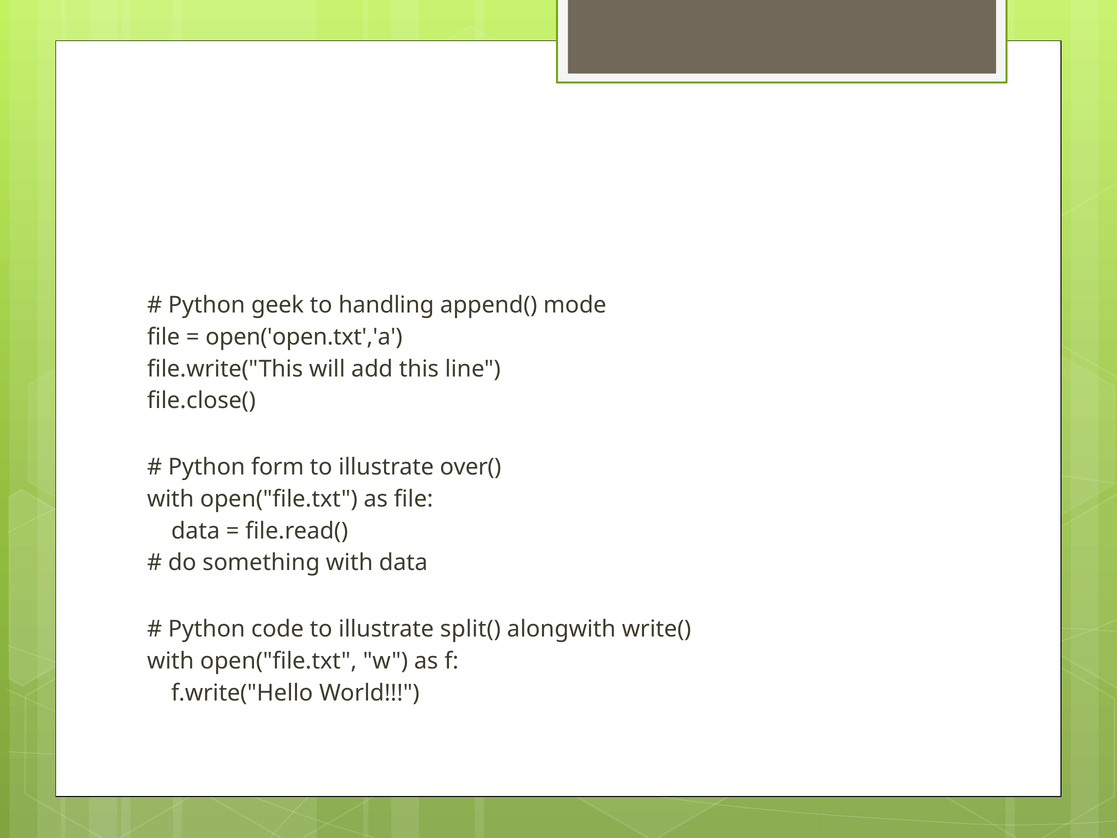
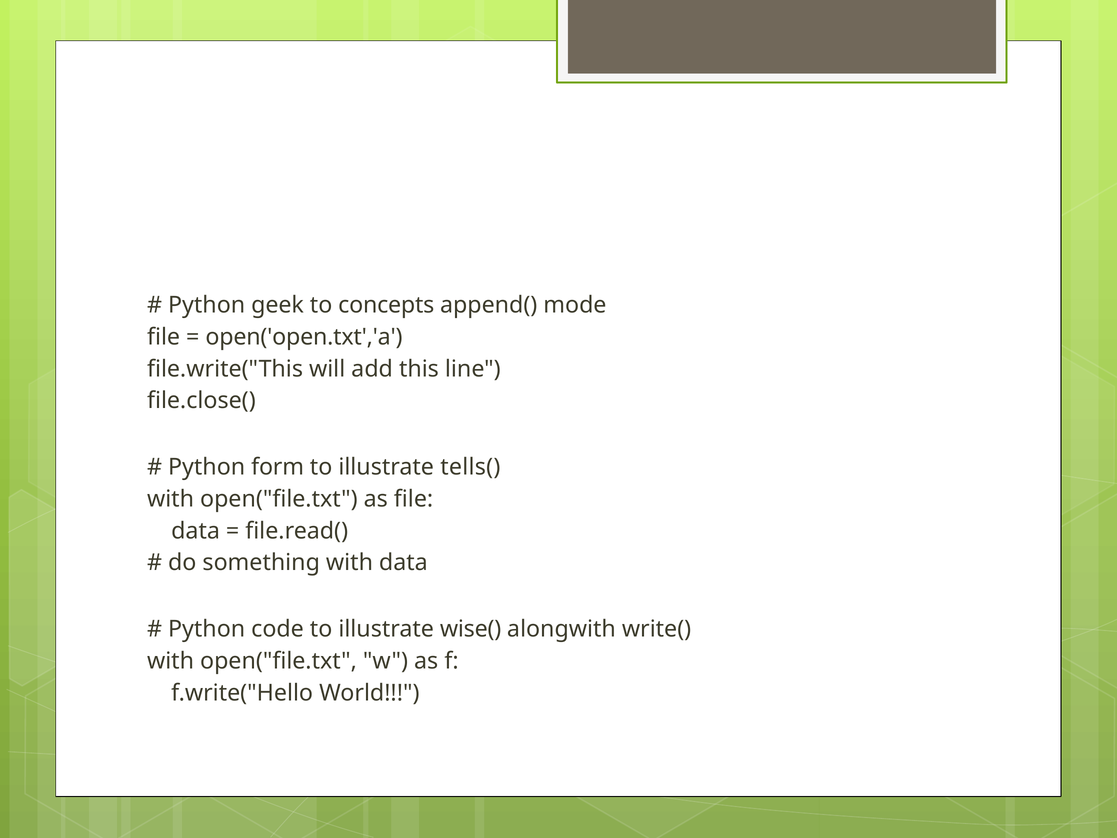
handling: handling -> concepts (386, 305)
over(: over( -> tells( (470, 467)
split(: split( -> wise( (471, 629)
